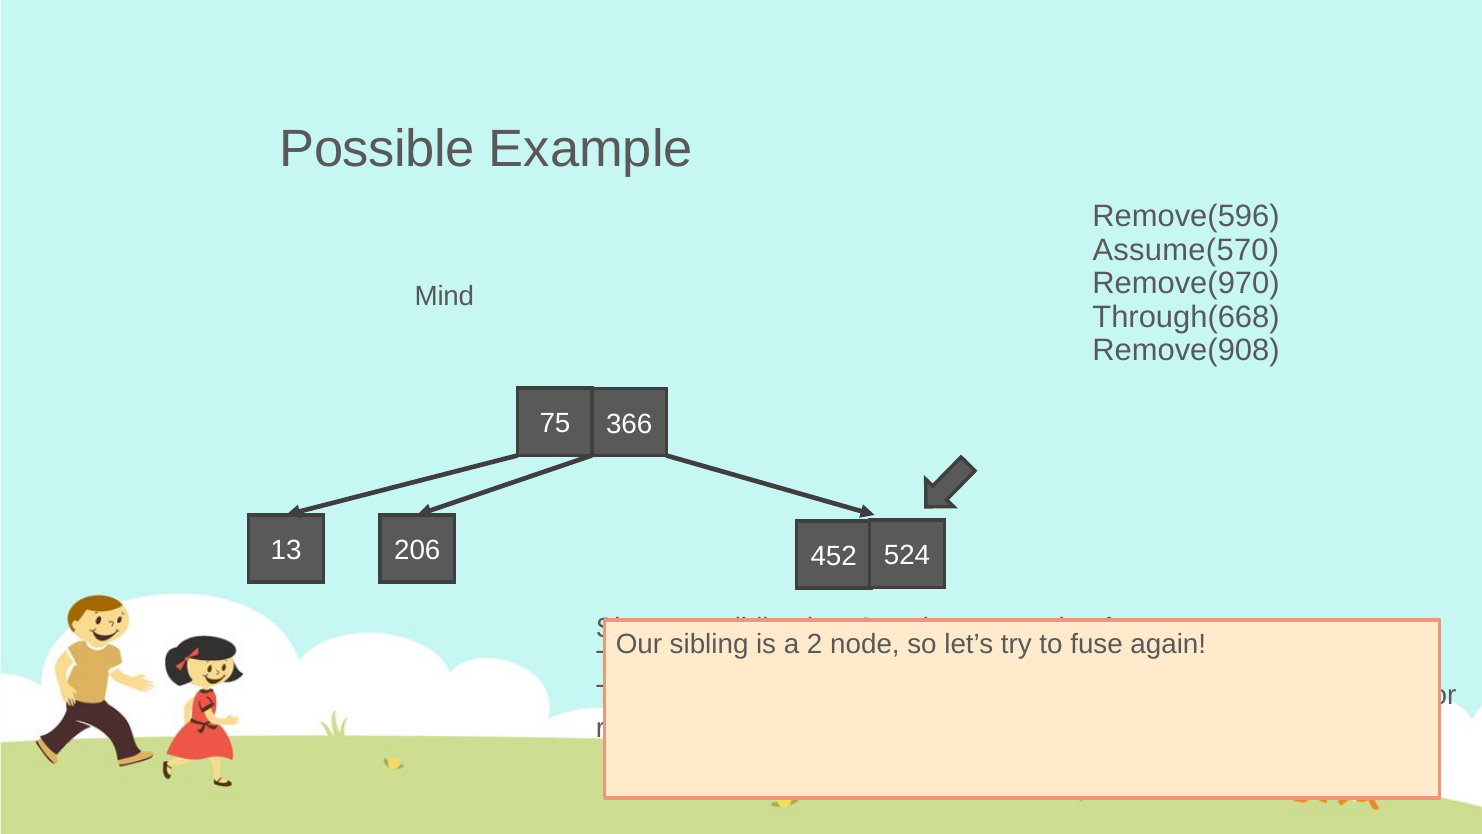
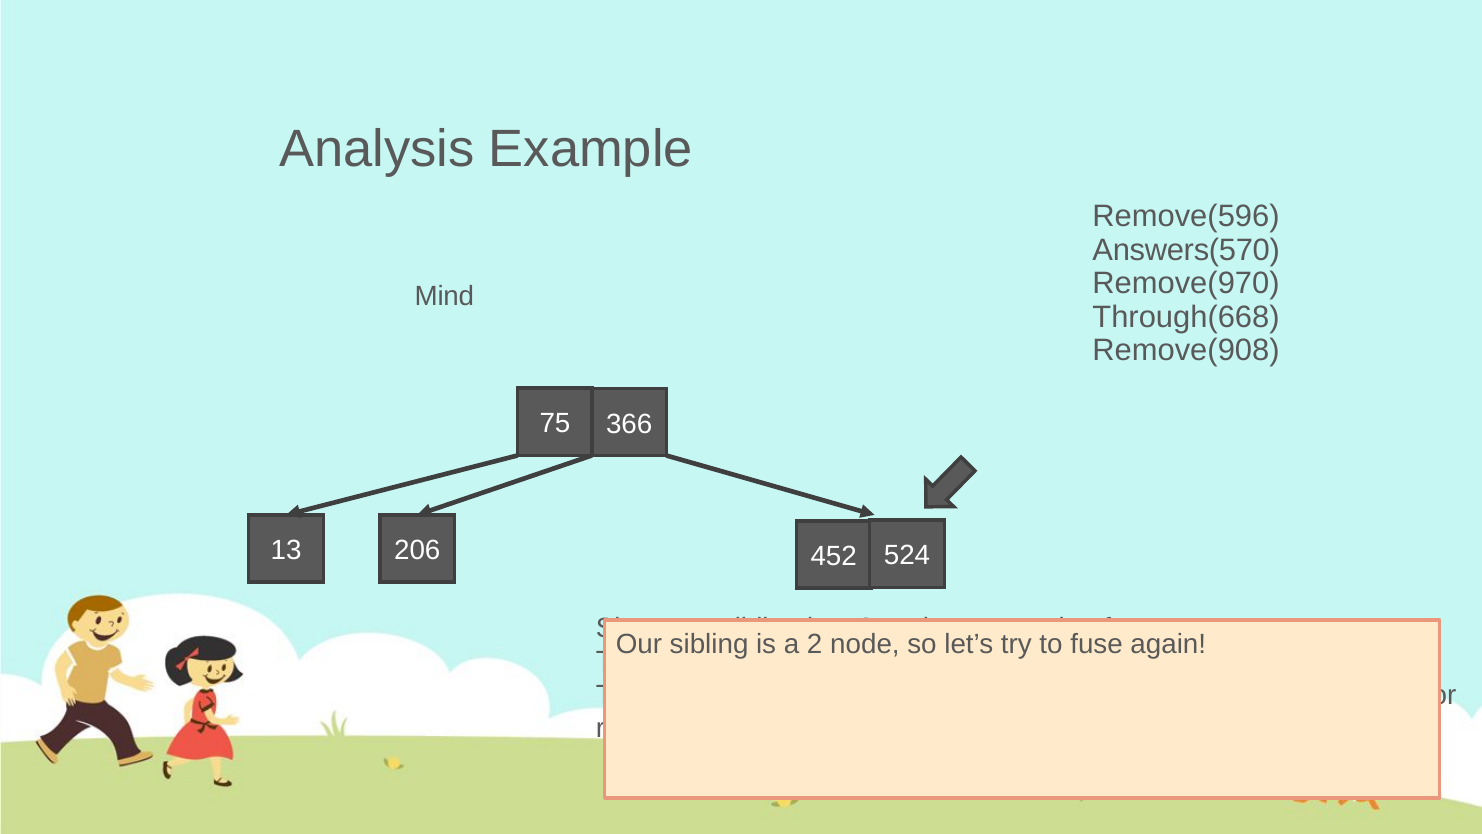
Possible: Possible -> Analysis (377, 149)
Assume(570: Assume(570 -> Answers(570 (1186, 250)
